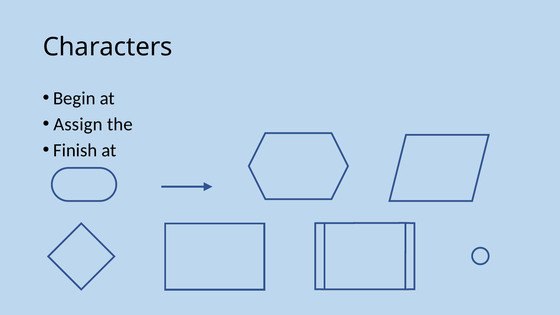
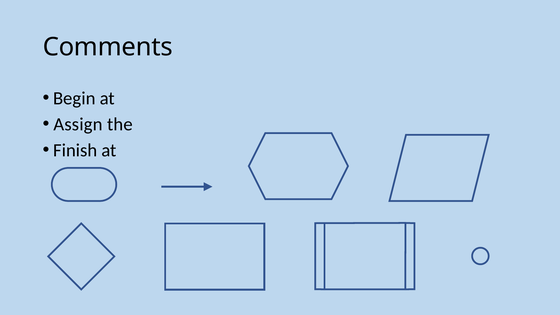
Characters: Characters -> Comments (108, 47)
